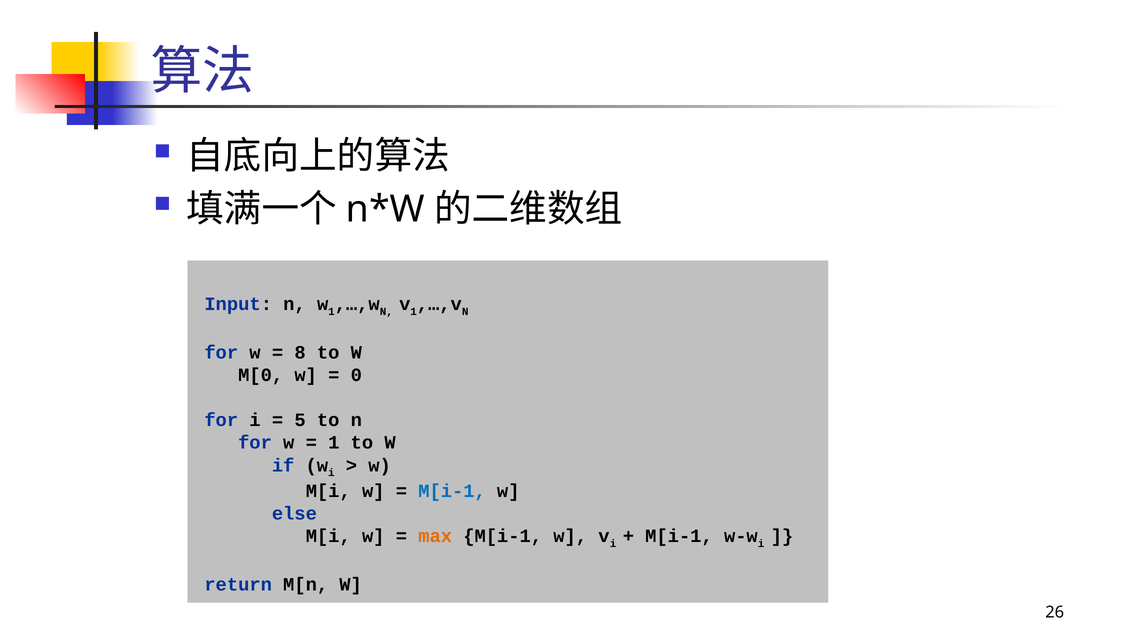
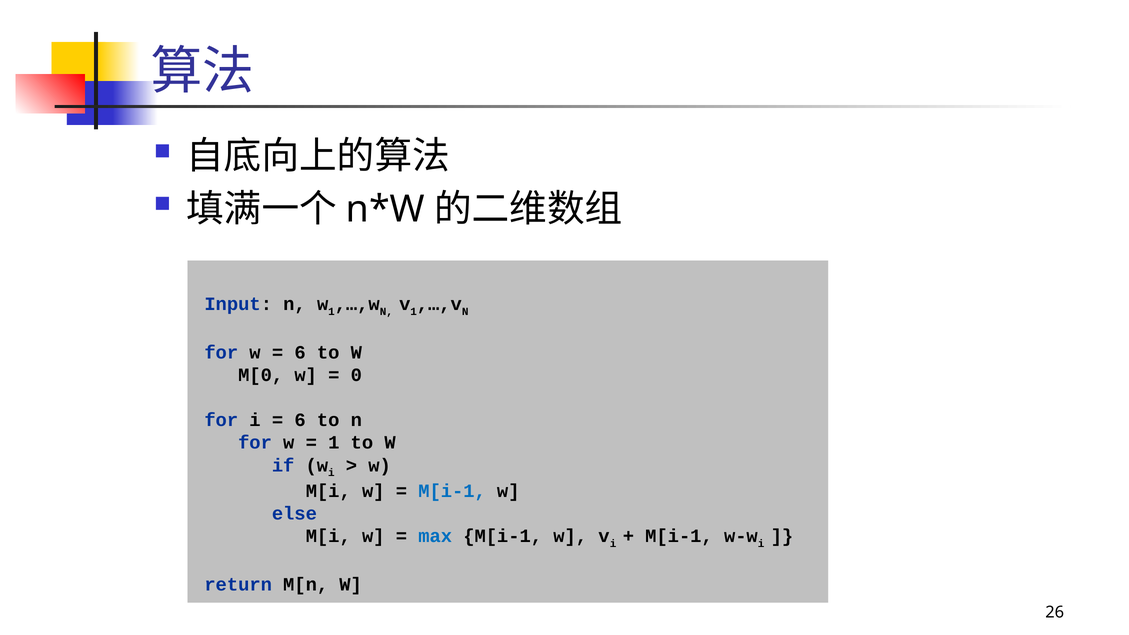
8: 8 -> 6 (300, 352)
5: 5 -> 6 (300, 420)
max colour: orange -> blue (435, 536)
